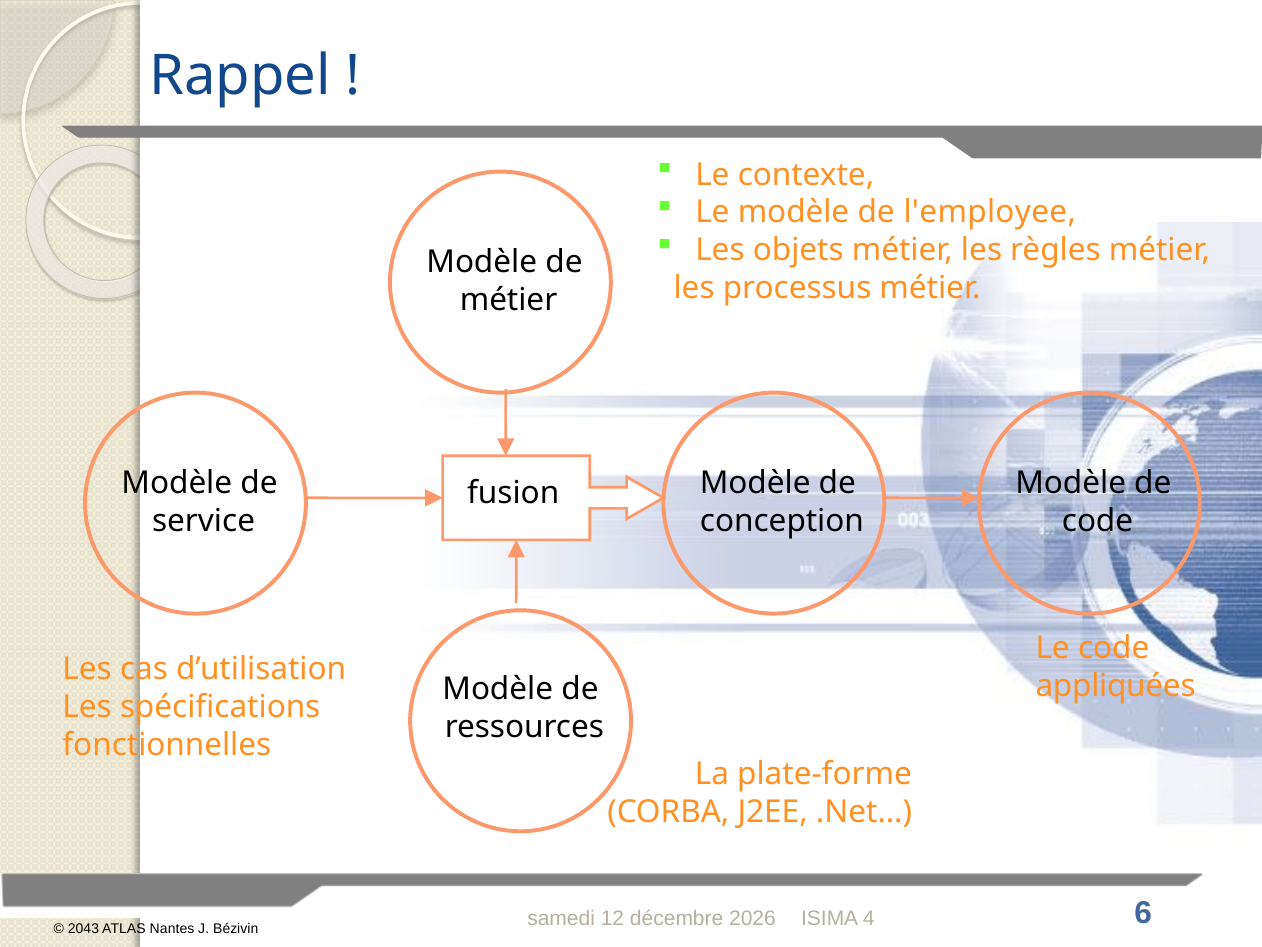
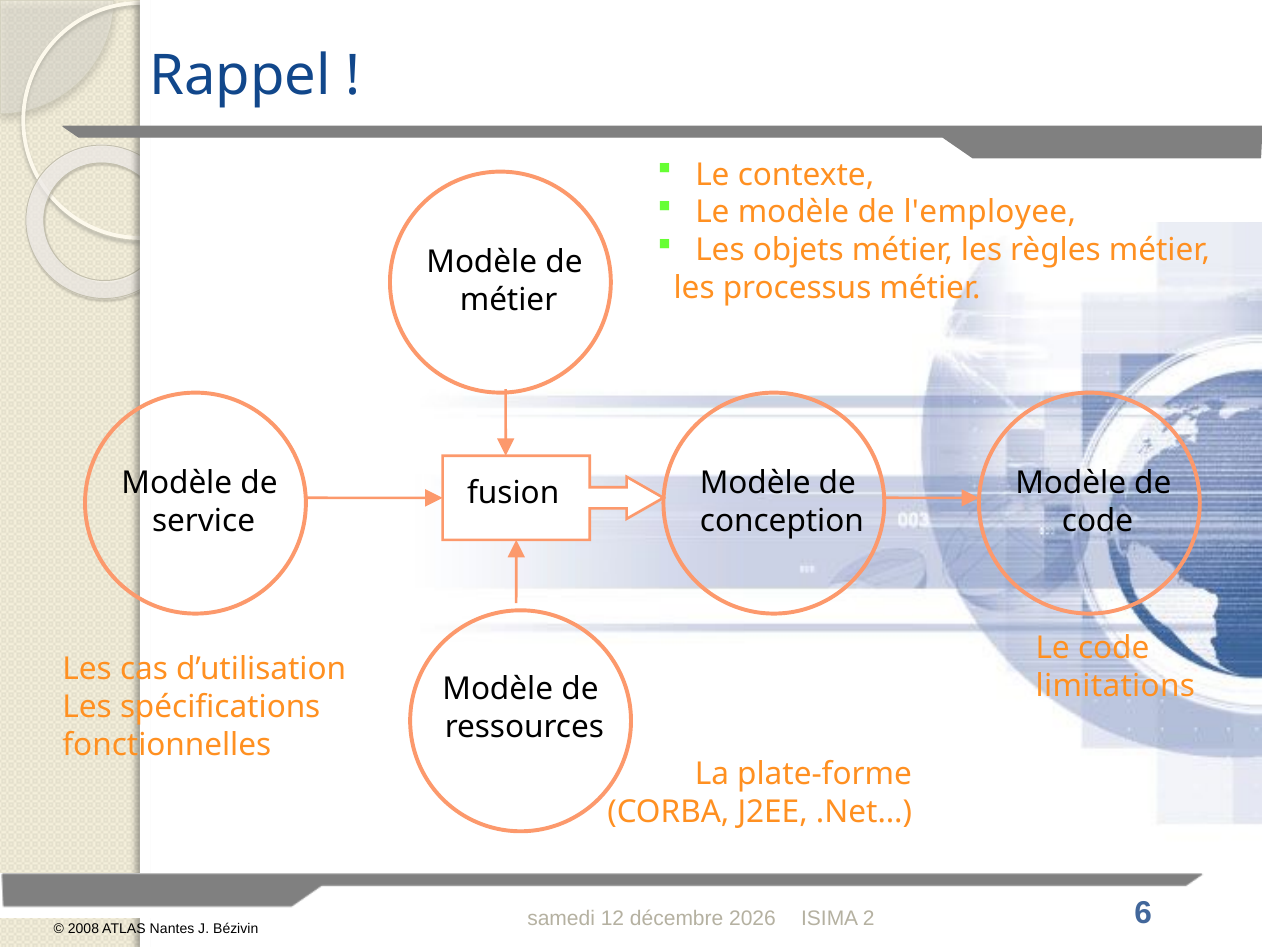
appliquées: appliquées -> limitations (1115, 686)
2043: 2043 -> 2008 (83, 928)
4: 4 -> 2 (869, 919)
